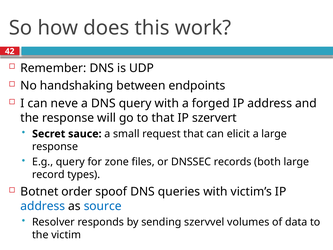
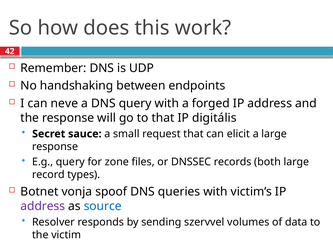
szervert: szervert -> digitális (214, 118)
order: order -> vonja (77, 191)
address colour: blue -> purple (43, 206)
